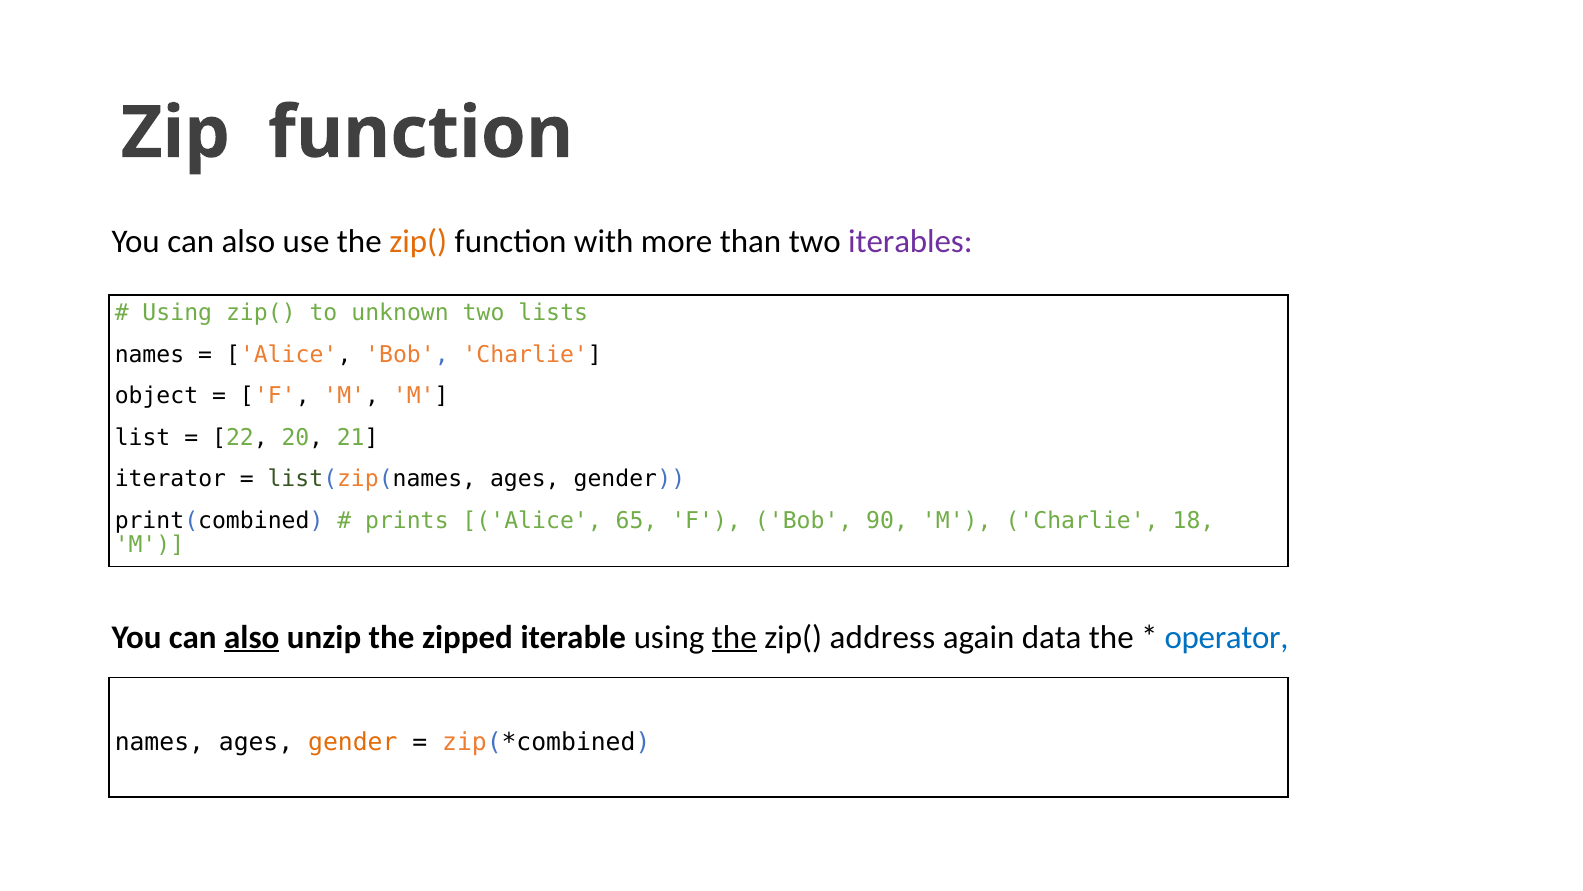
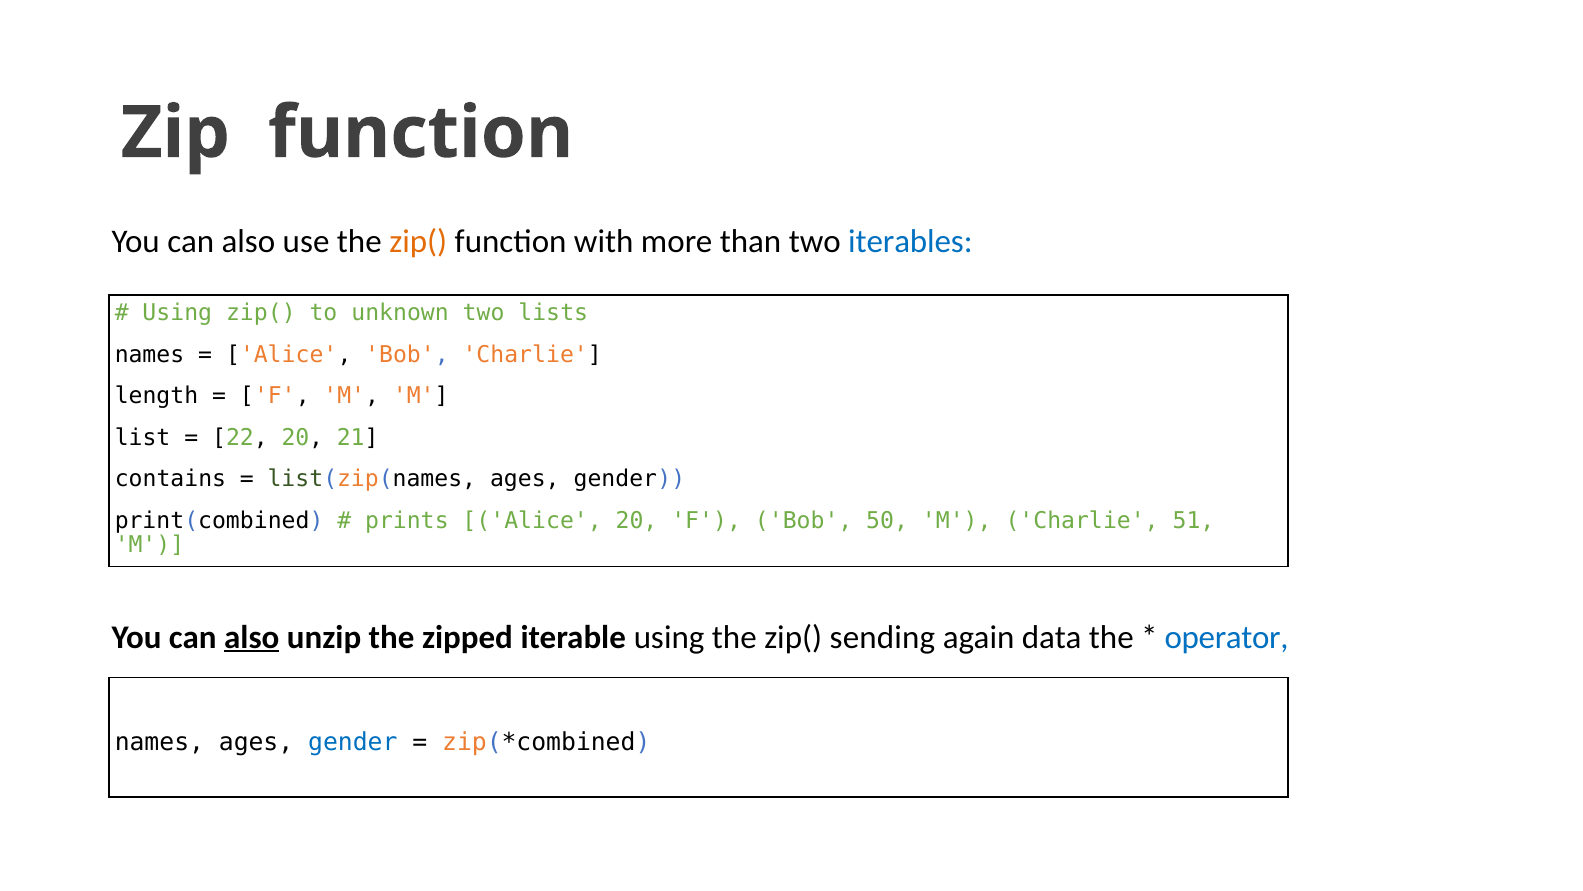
iterables colour: purple -> blue (910, 242)
object: object -> length (156, 396)
iterator: iterator -> contains (170, 479)
Alice 65: 65 -> 20 (637, 520)
90: 90 -> 50 (887, 520)
18: 18 -> 51 (1193, 520)
the underline: present -> none (734, 637)
address: address -> sending (882, 637)
gender colour: orange -> blue (353, 742)
